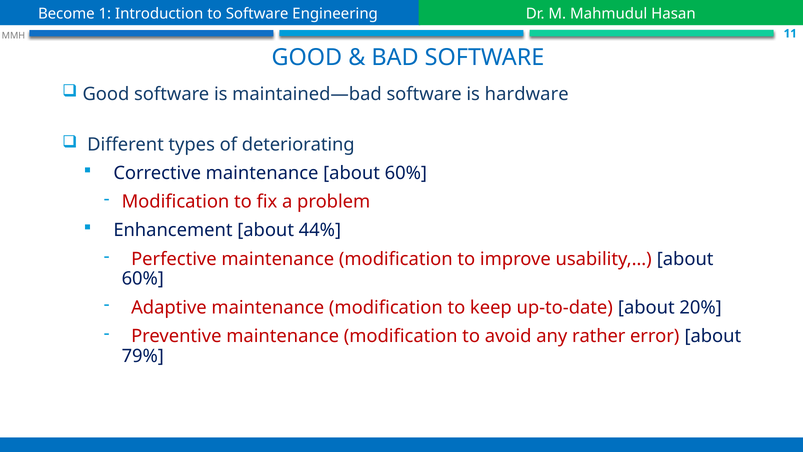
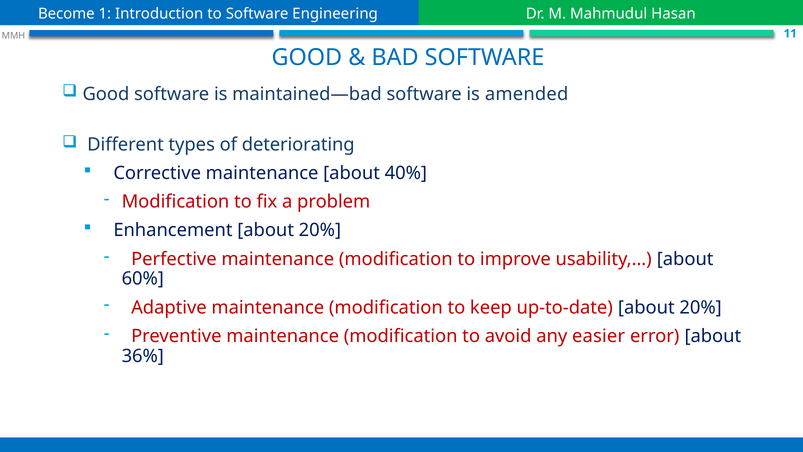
hardware: hardware -> amended (527, 94)
maintenance about 60%: 60% -> 40% (406, 173)
Enhancement about 44%: 44% -> 20% (320, 230)
rather: rather -> easier (599, 336)
79%: 79% -> 36% (143, 356)
